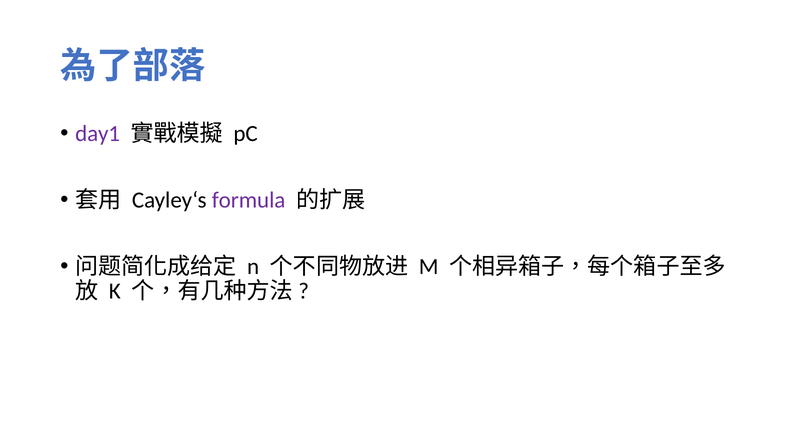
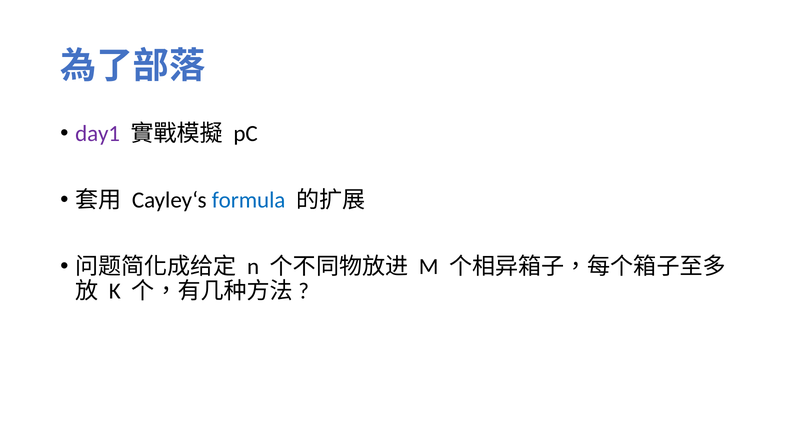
formula colour: purple -> blue (249, 200)
